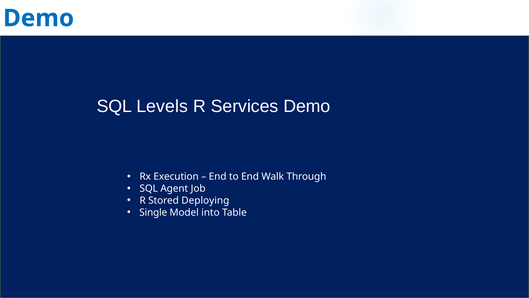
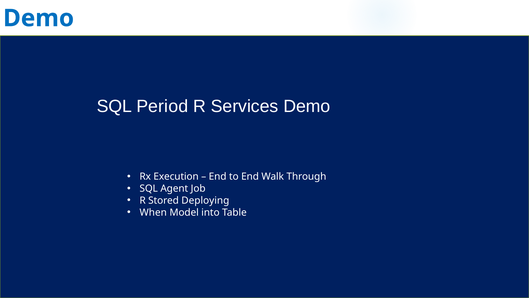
Levels: Levels -> Period (162, 106)
Single: Single -> When (153, 212)
